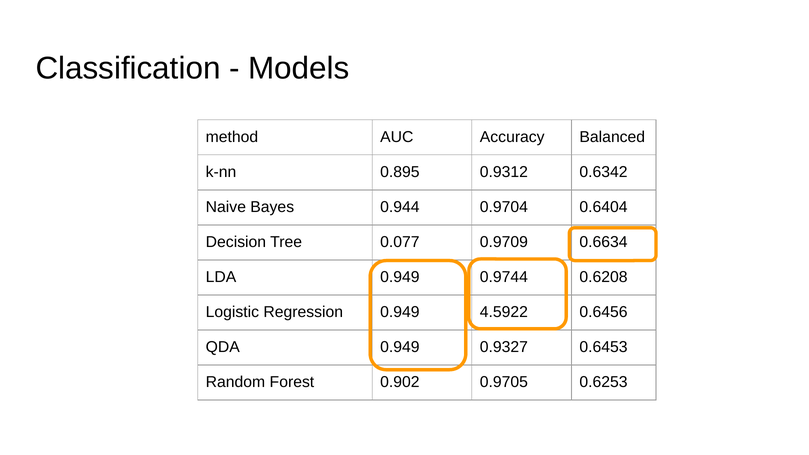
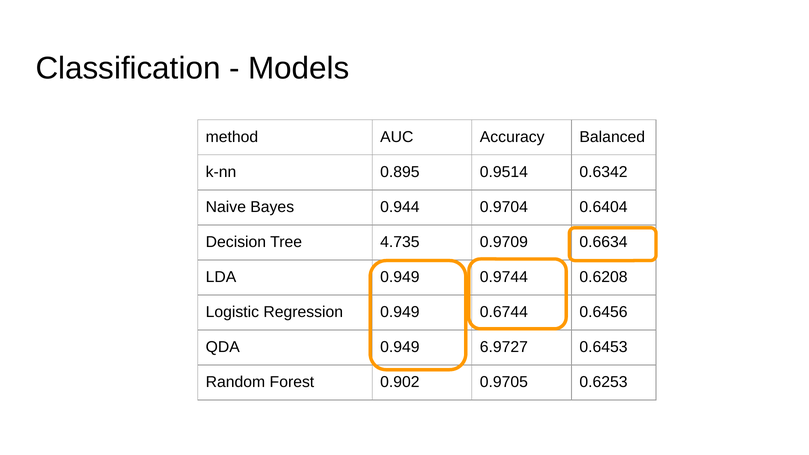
0.9312: 0.9312 -> 0.9514 (504, 172)
0.077: 0.077 -> 4.735 (400, 242)
4.5922: 4.5922 -> 0.6744 (504, 312)
0.9327: 0.9327 -> 6.9727 (504, 347)
